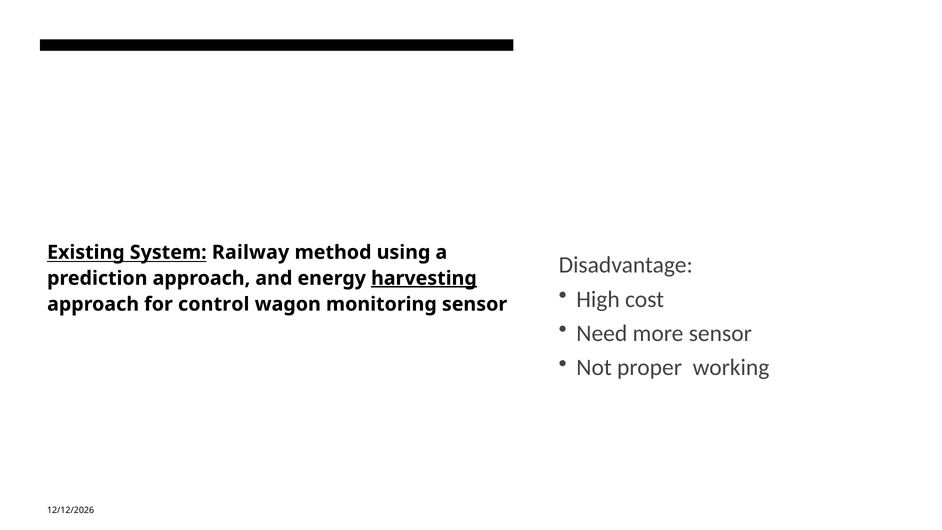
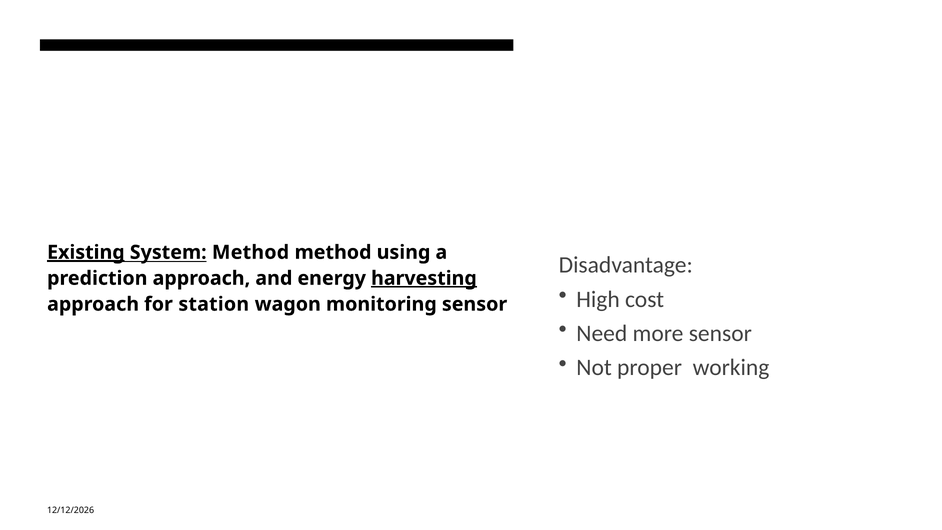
Existing underline: none -> present (86, 252)
System Railway: Railway -> Method (251, 252)
control: control -> station (214, 304)
